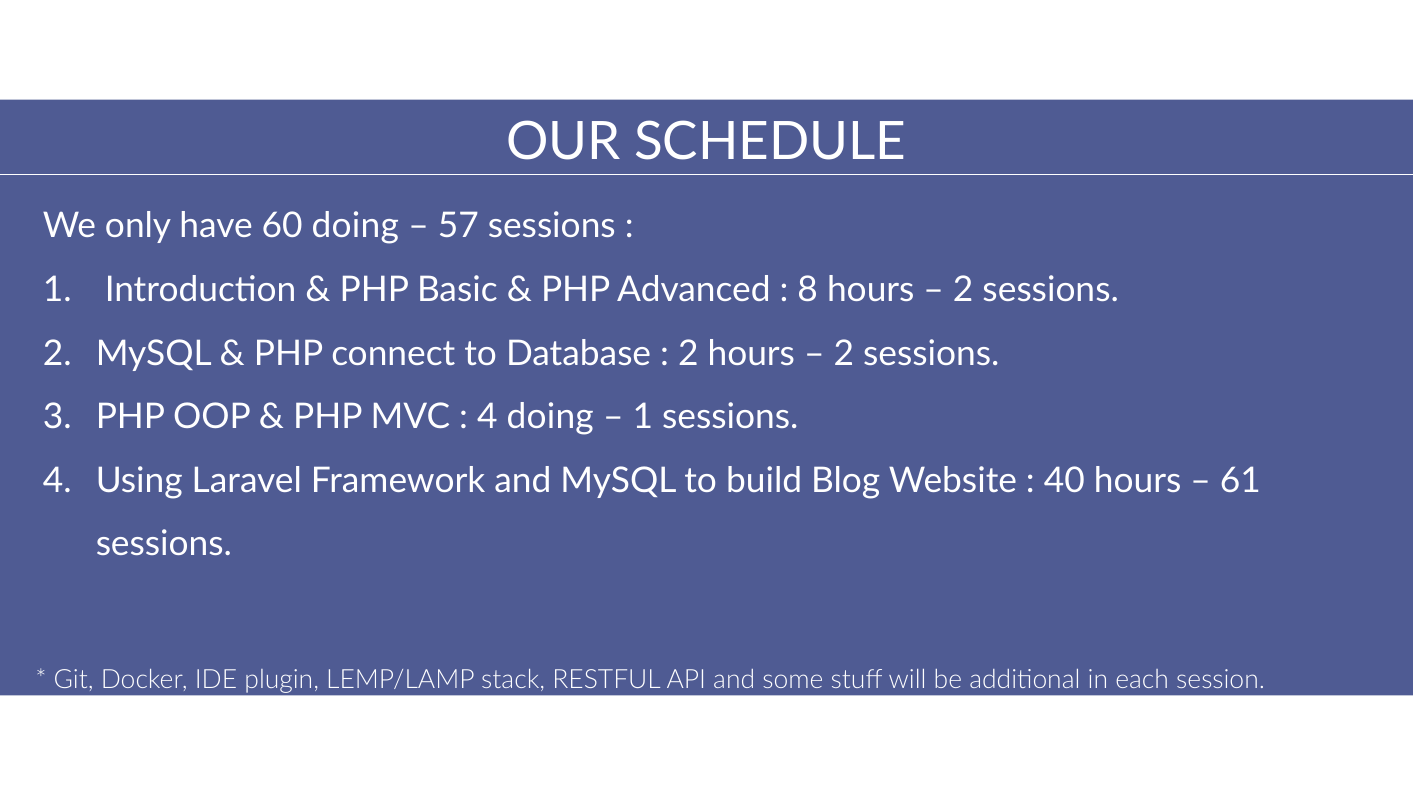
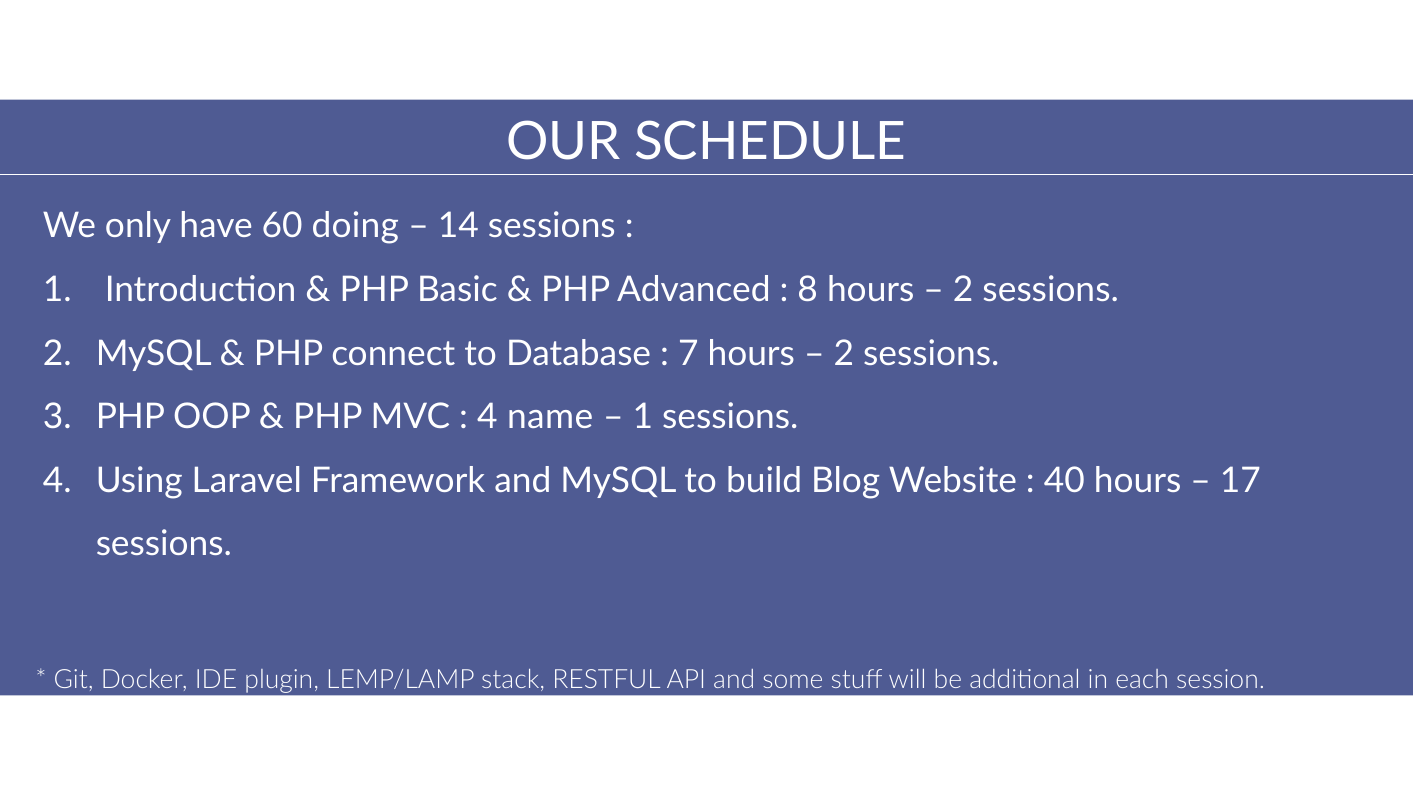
57: 57 -> 14 (458, 226)
2: 2 -> 7 (688, 353)
4 doing: doing -> name (550, 417)
61: 61 -> 17 (1240, 481)
